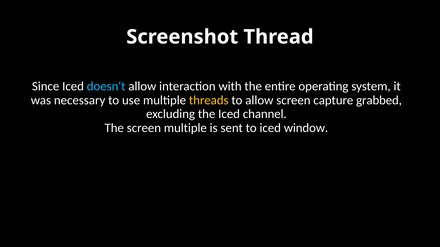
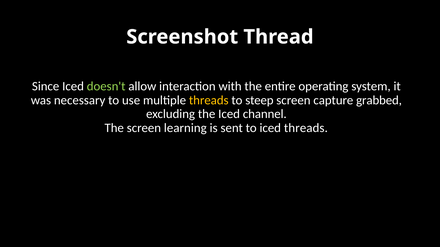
doesn't colour: light blue -> light green (106, 86)
to allow: allow -> steep (259, 100)
screen multiple: multiple -> learning (185, 128)
iced window: window -> threads (306, 128)
